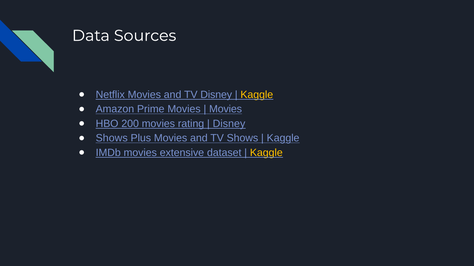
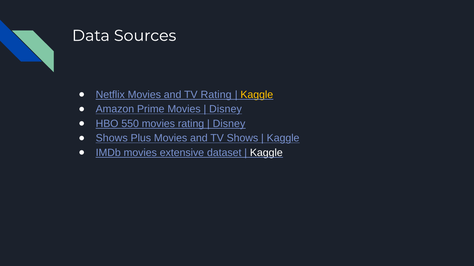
TV Disney: Disney -> Rating (216, 95)
Movies: Movies -> Disney (225, 109)
200: 200 -> 550 (130, 124)
Kaggle colour: yellow -> white (266, 153)
